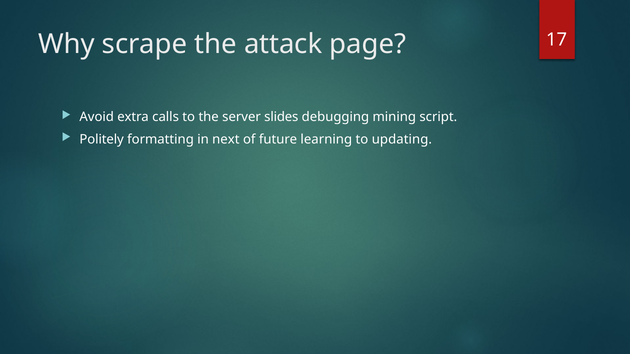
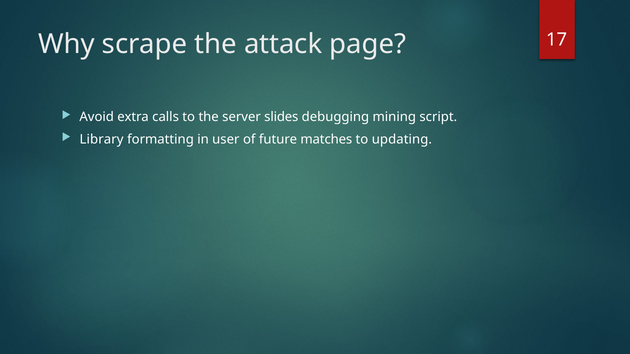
Politely: Politely -> Library (102, 140)
next: next -> user (226, 140)
learning: learning -> matches (326, 140)
